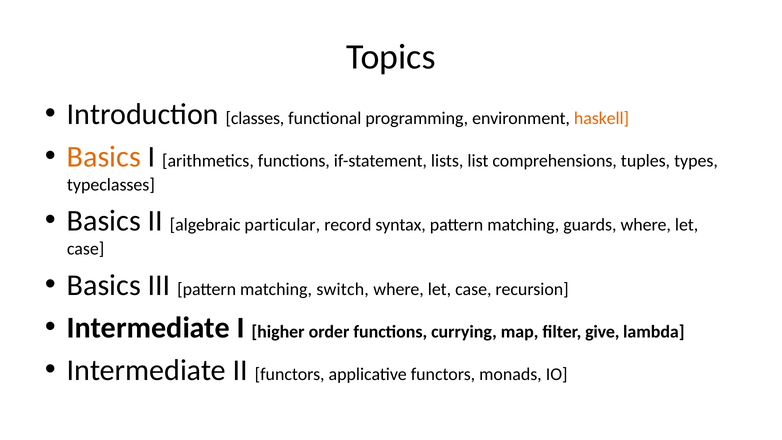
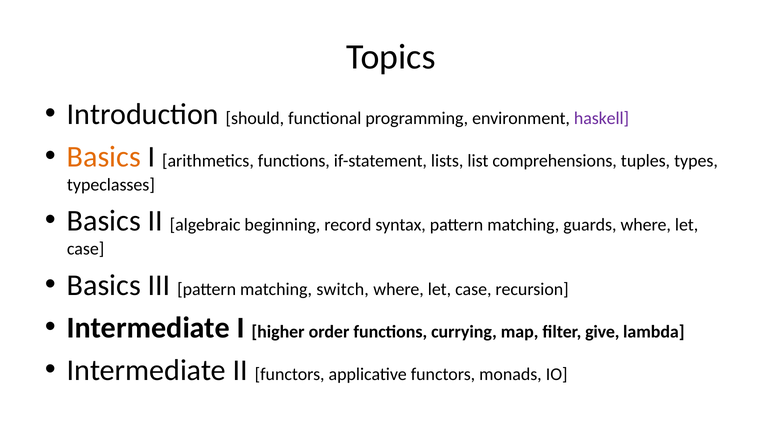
classes: classes -> should (255, 118)
haskell colour: orange -> purple (602, 118)
particular: particular -> beginning (282, 225)
